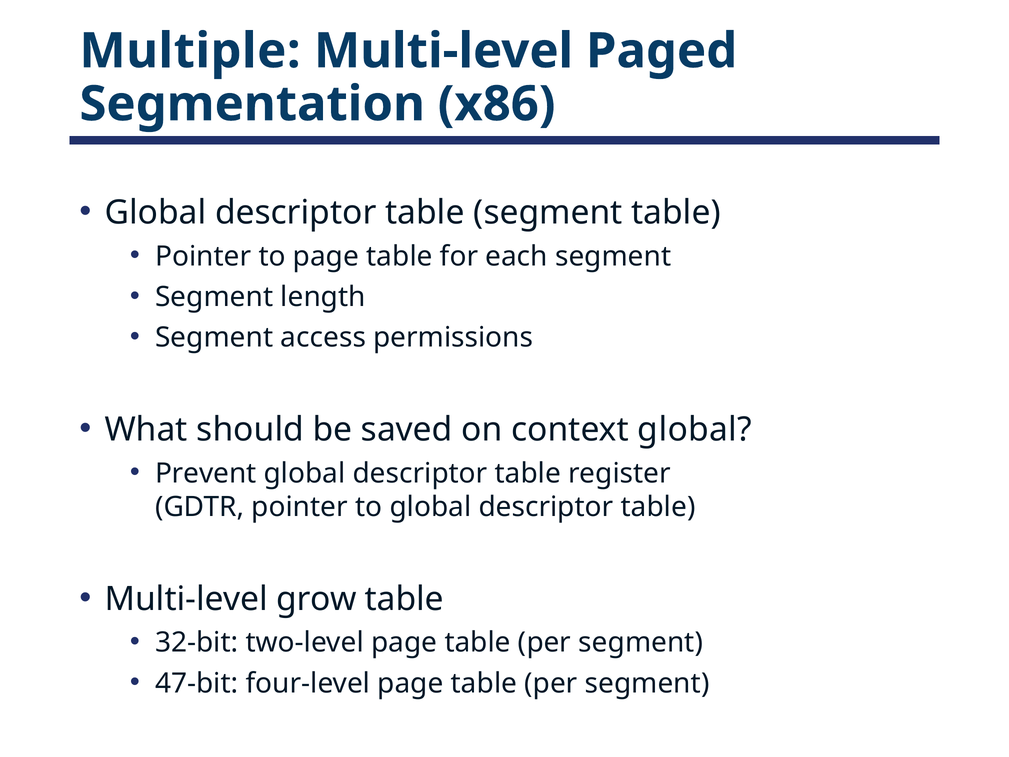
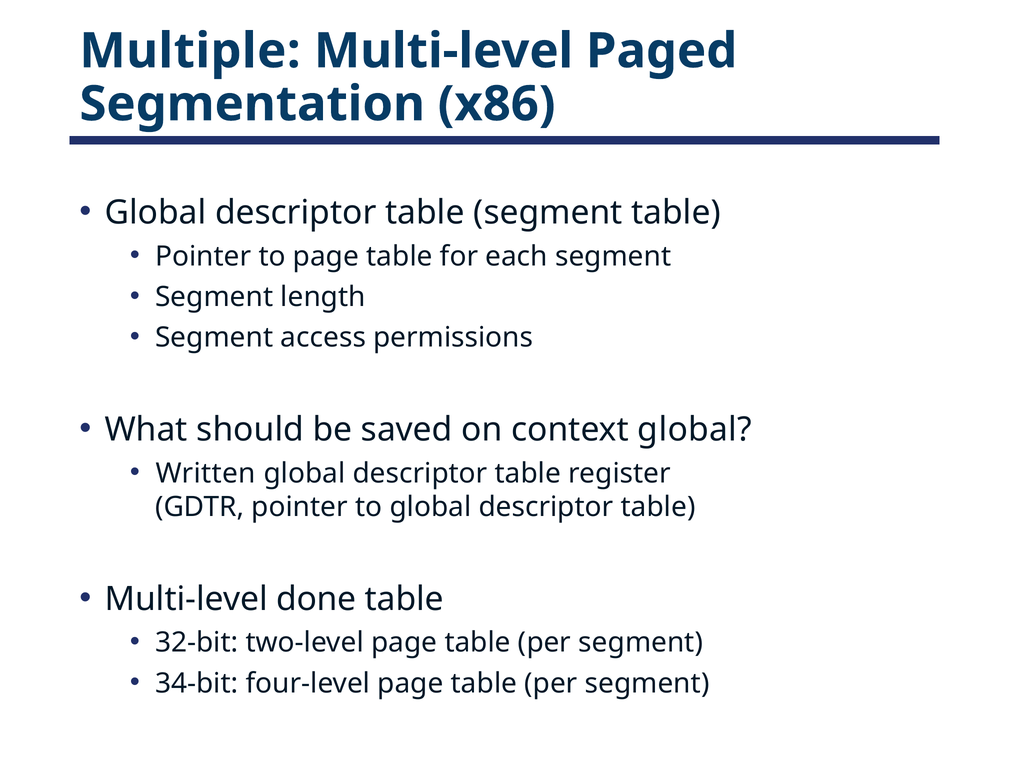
Prevent: Prevent -> Written (206, 473)
grow: grow -> done (316, 599)
47-bit: 47-bit -> 34-bit (197, 683)
